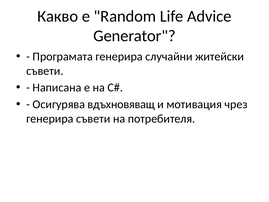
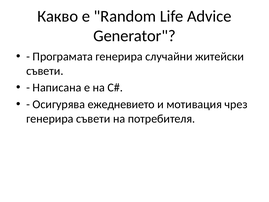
вдъхновяващ: вдъхновяващ -> ежедневието (121, 104)
